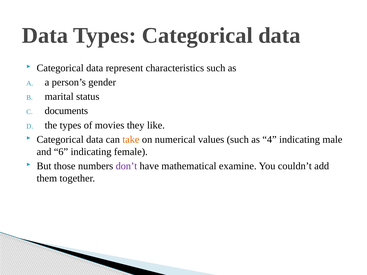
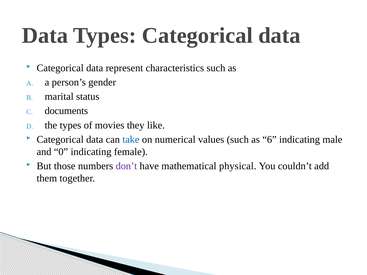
take colour: orange -> blue (131, 140)
4: 4 -> 6 (270, 140)
6: 6 -> 0 (61, 152)
examine: examine -> physical (238, 166)
